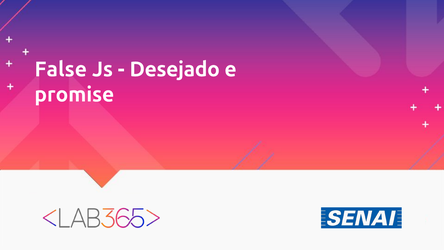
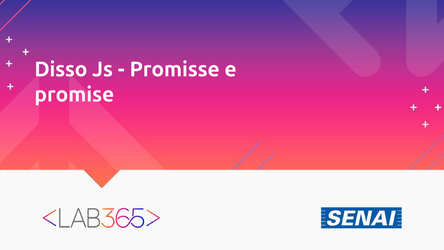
False: False -> Disso (61, 69)
Desejado: Desejado -> Promisse (175, 69)
